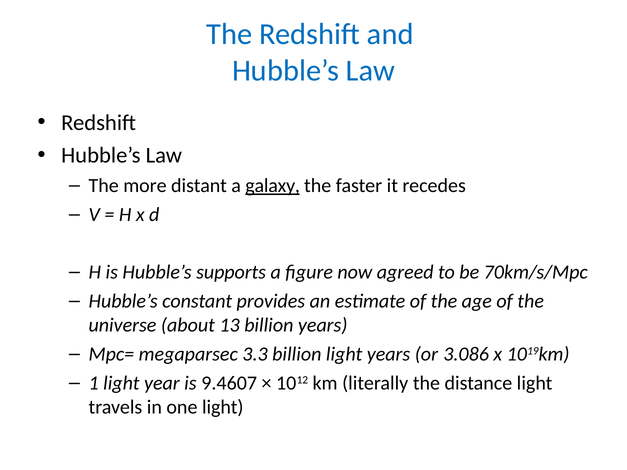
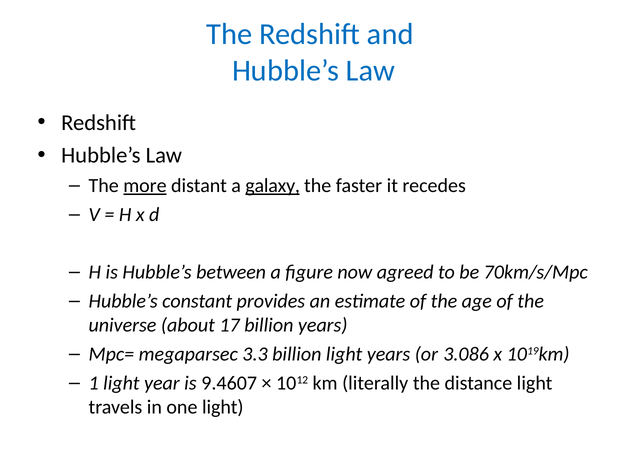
more underline: none -> present (145, 186)
supports: supports -> between (231, 273)
13: 13 -> 17 (230, 325)
